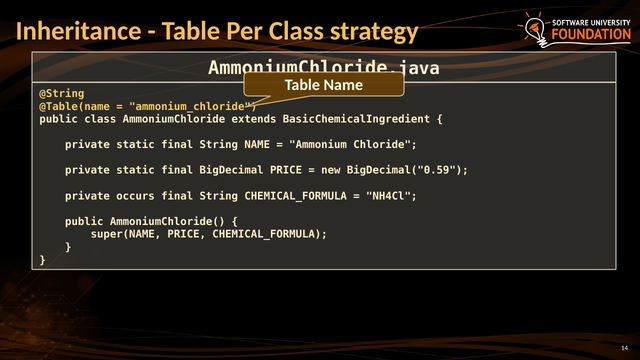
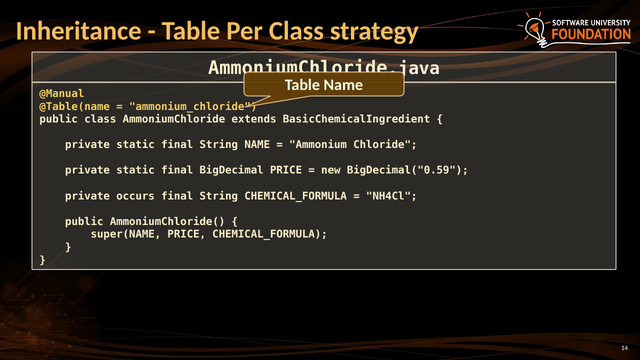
@String: @String -> @Manual (62, 94)
